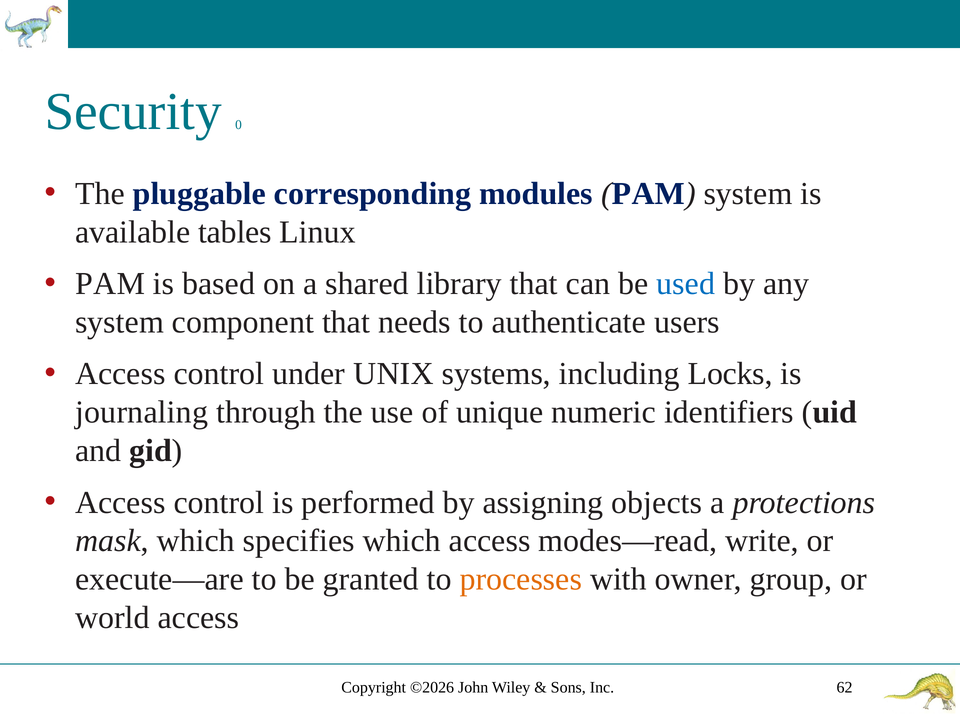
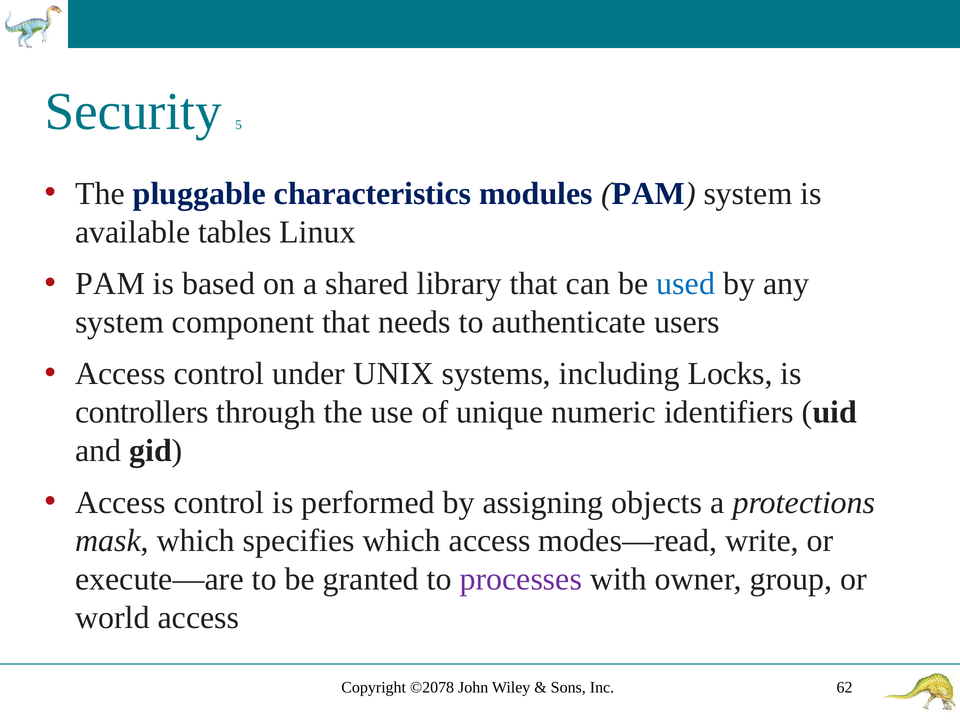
0: 0 -> 5 (239, 125)
corresponding: corresponding -> characteristics (373, 194)
journaling: journaling -> controllers (142, 412)
processes colour: orange -> purple (521, 579)
©2026: ©2026 -> ©2078 (432, 688)
